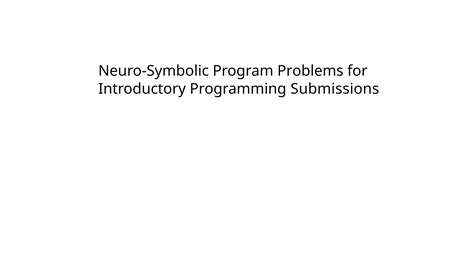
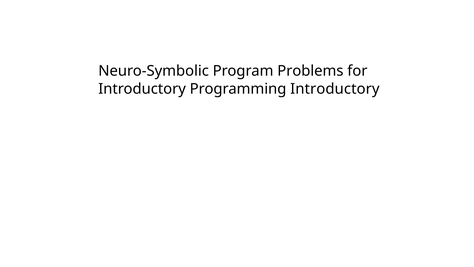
Programming Submissions: Submissions -> Introductory (335, 89)
